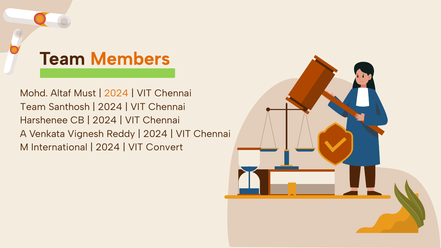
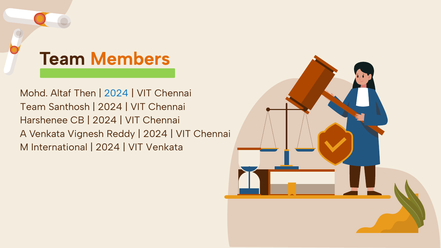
Must: Must -> Then (85, 93)
2024 colour: orange -> blue (116, 93)
VIT Convert: Convert -> Venkata (164, 147)
